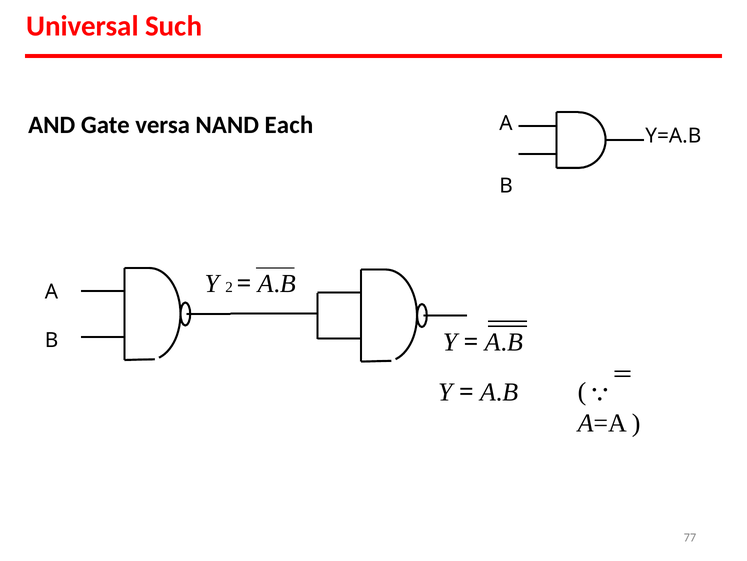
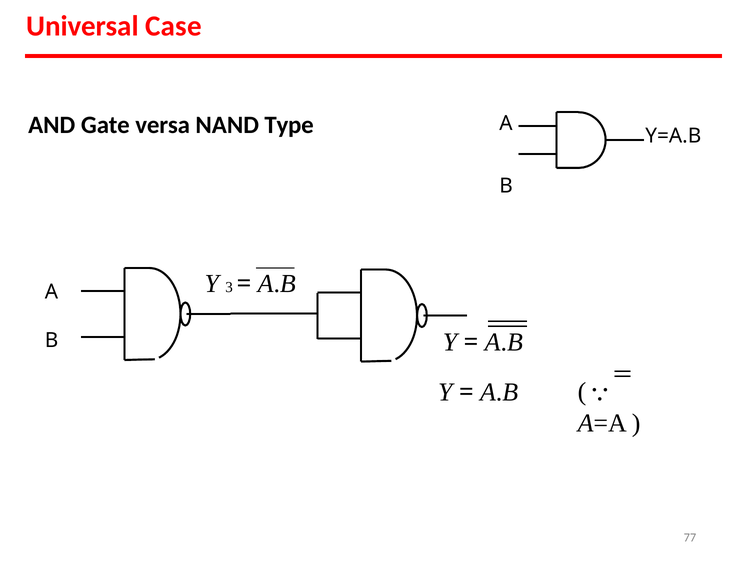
Such: Such -> Case (174, 26)
Each: Each -> Type (289, 125)
2: 2 -> 3 (229, 287)
